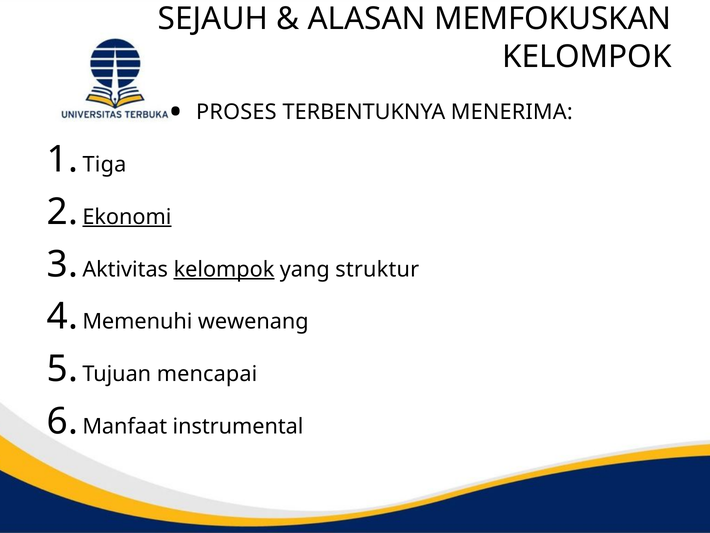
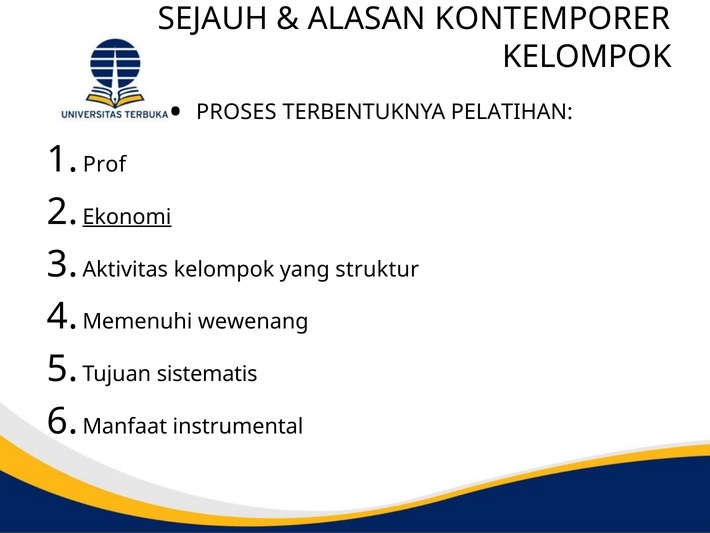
MEMFOKUSKAN: MEMFOKUSKAN -> KONTEMPORER (553, 19)
MENERIMA: MENERIMA -> PELATIHAN (512, 112)
Tiga: Tiga -> Prof (104, 164)
kelompok underline: present -> none (224, 269)
mencapai: mencapai -> sistematis (207, 374)
